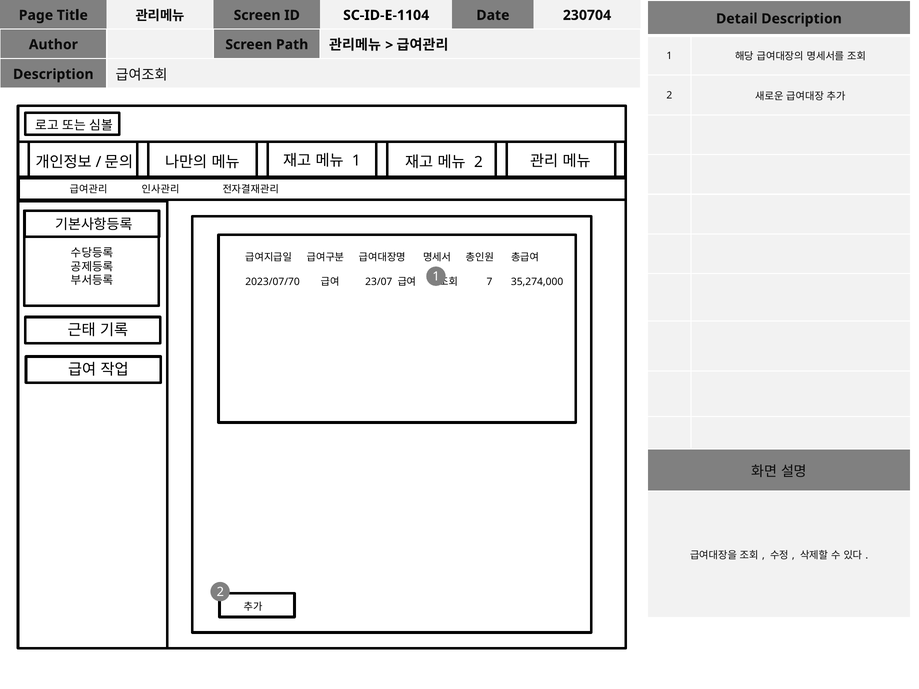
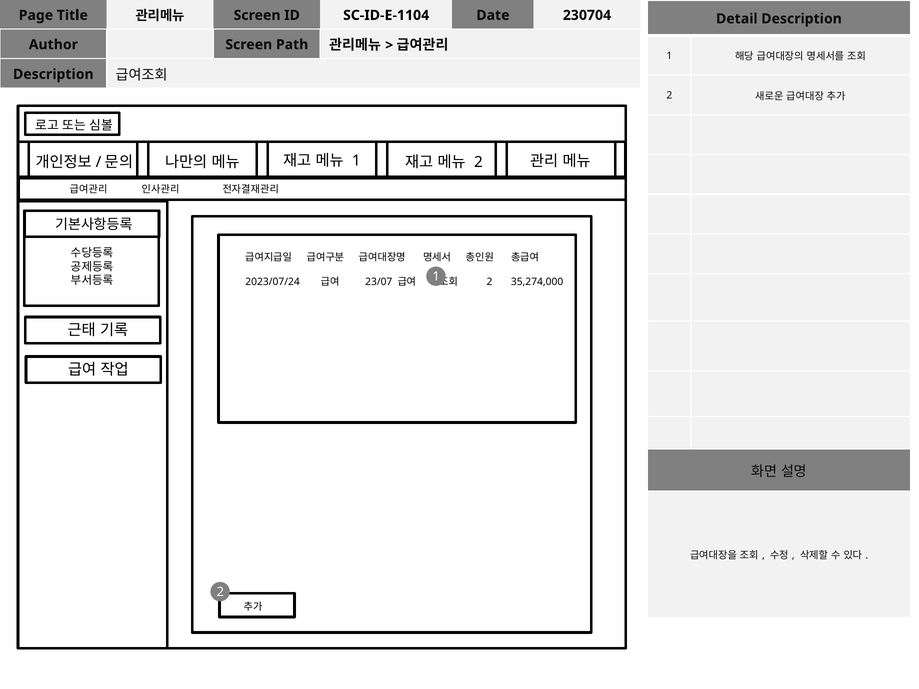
2023/07/70: 2023/07/70 -> 2023/07/24 (273, 282)
7: 7 -> 2 (489, 282)
